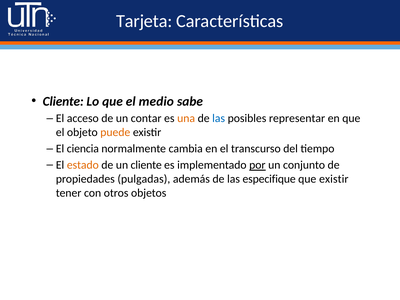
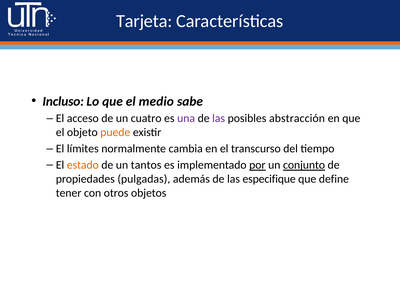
Cliente: Cliente -> Incluso (63, 101)
contar: contar -> cuatro (146, 118)
una colour: orange -> purple (186, 118)
las colour: blue -> purple (219, 118)
representar: representar -> abstracción (297, 118)
ciencia: ciencia -> límites (83, 149)
un cliente: cliente -> tantos (146, 165)
conjunto underline: none -> present (304, 165)
que existir: existir -> define (334, 179)
